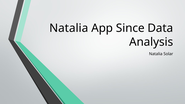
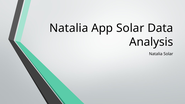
App Since: Since -> Solar (130, 28)
